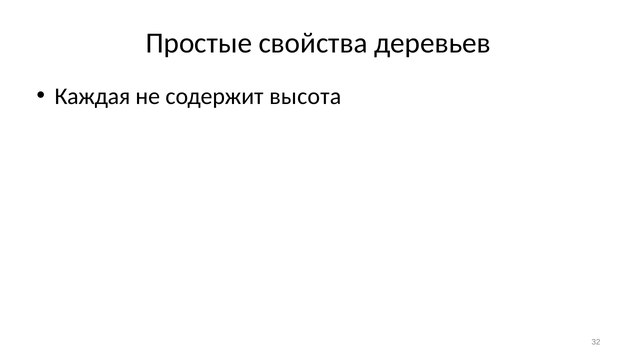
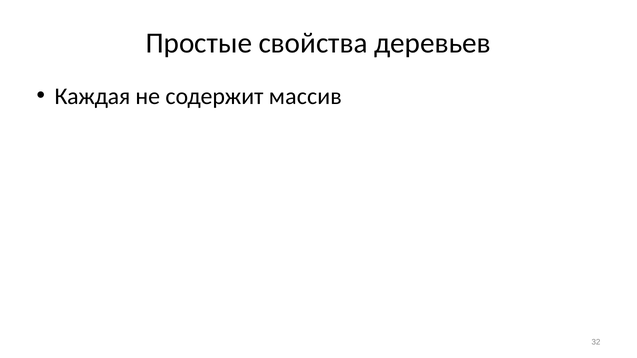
высота: высота -> массив (305, 96)
